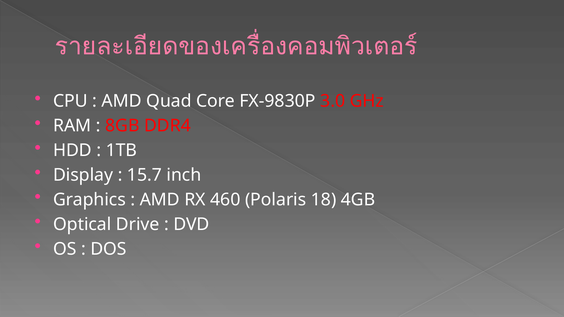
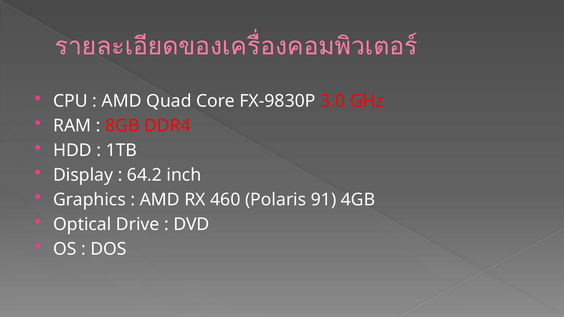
15.7: 15.7 -> 64.2 (144, 175)
18: 18 -> 91 (324, 200)
